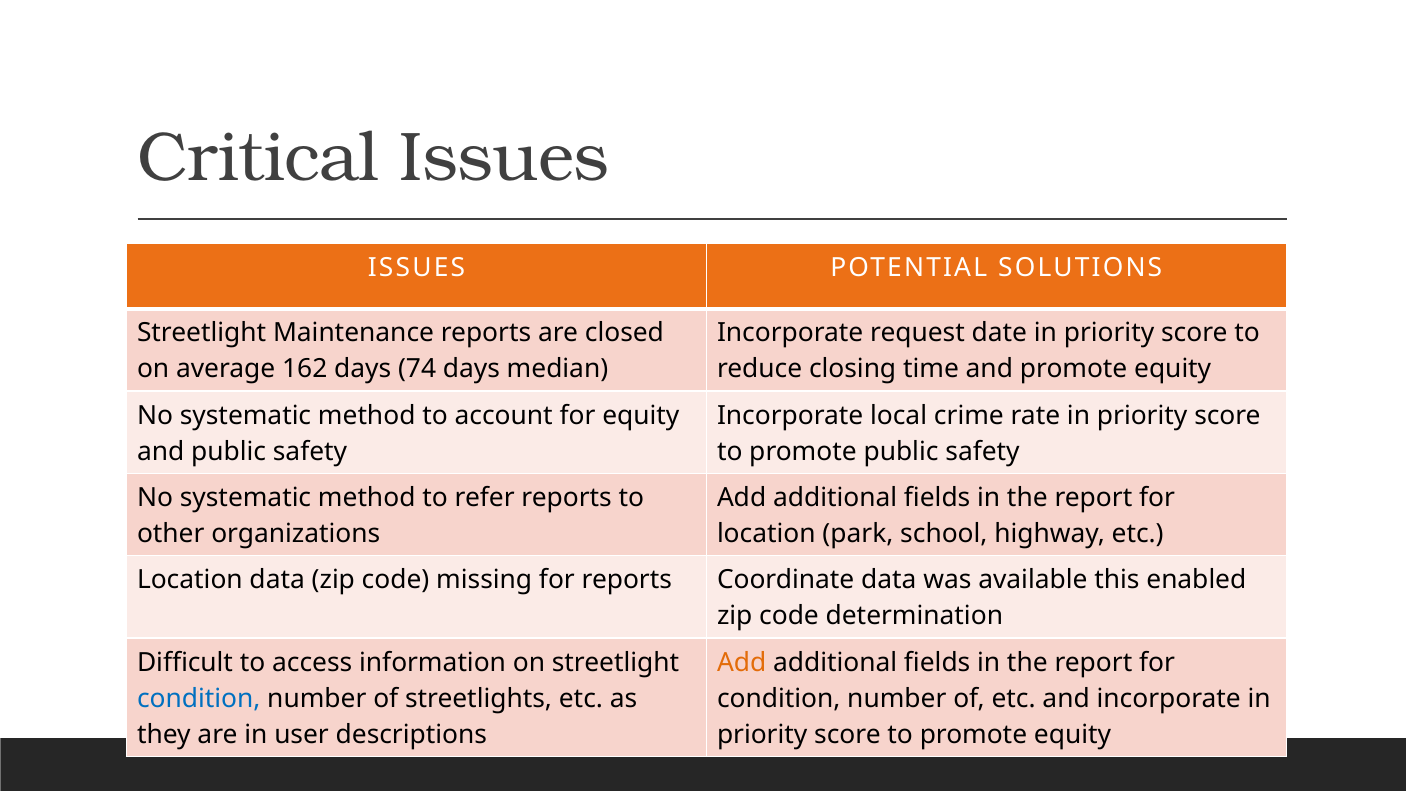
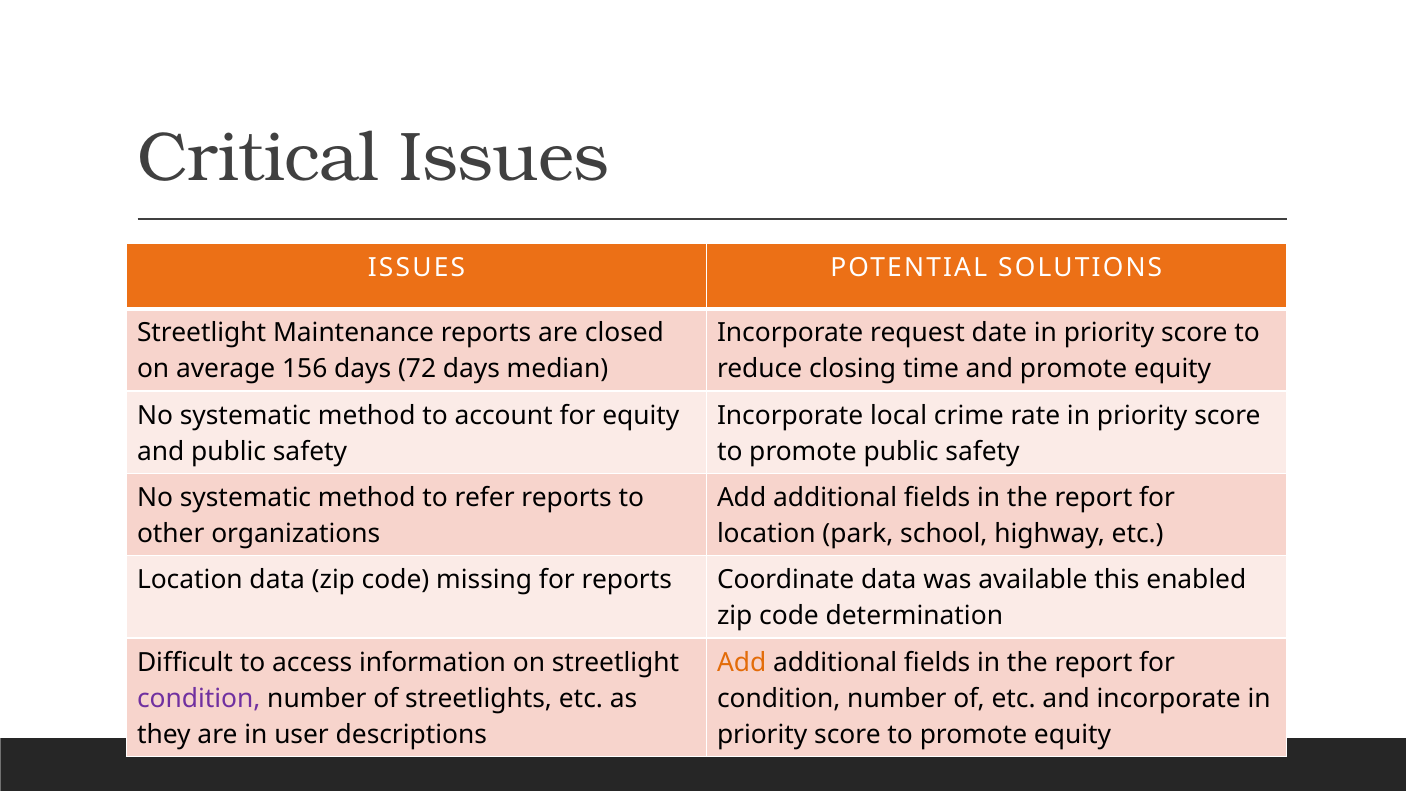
162: 162 -> 156 (305, 369)
74: 74 -> 72 (417, 369)
condition colour: blue -> purple (199, 698)
